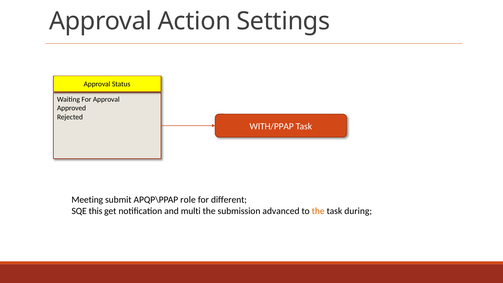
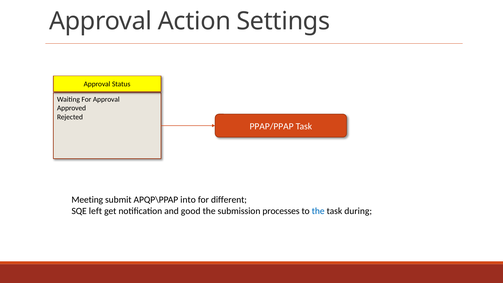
WITH/PPAP: WITH/PPAP -> PPAP/PPAP (272, 126)
role: role -> into (188, 200)
this: this -> left (95, 211)
multi: multi -> good (191, 211)
advanced: advanced -> processes (281, 211)
the colour: orange -> blue (318, 211)
